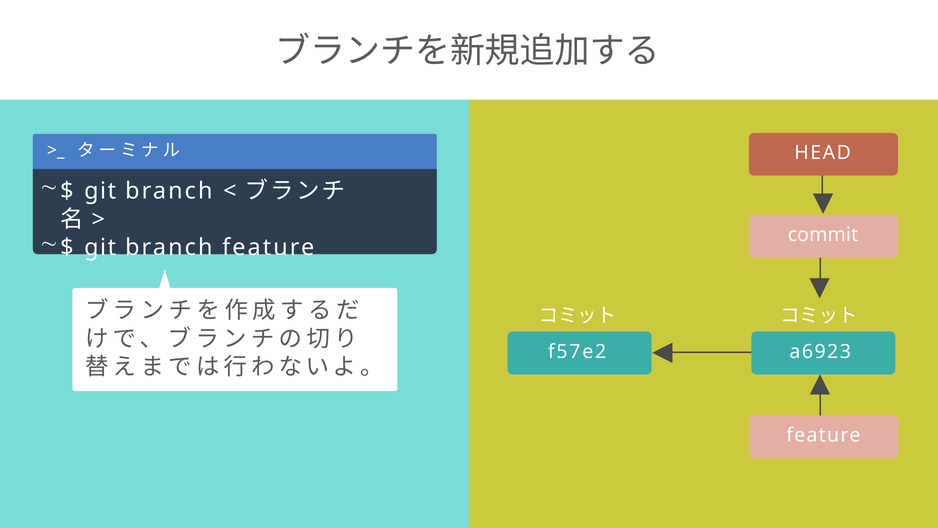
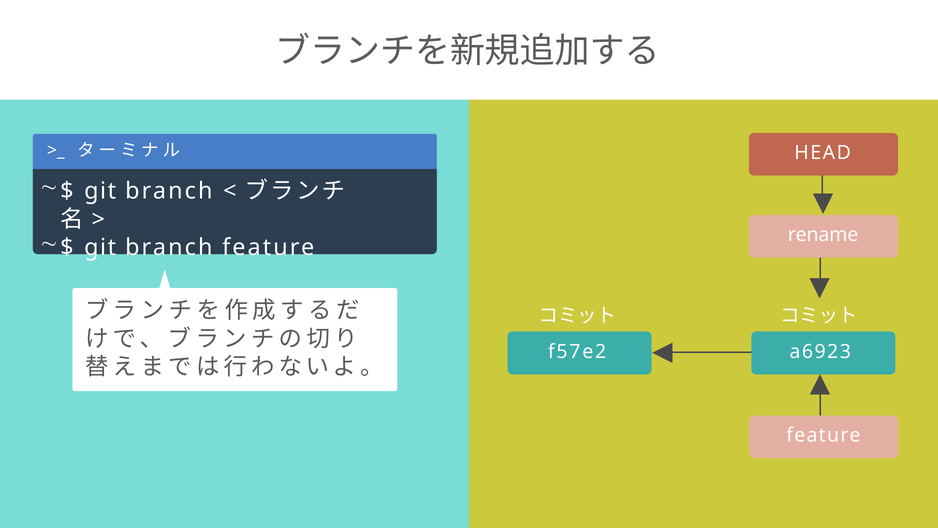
commit: commit -> rename (823, 235)
